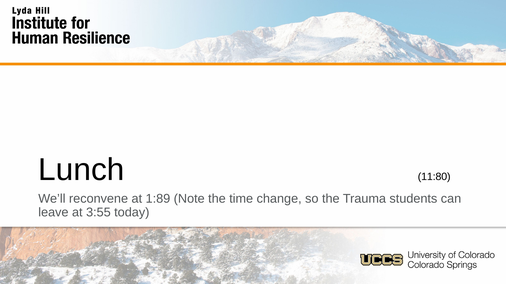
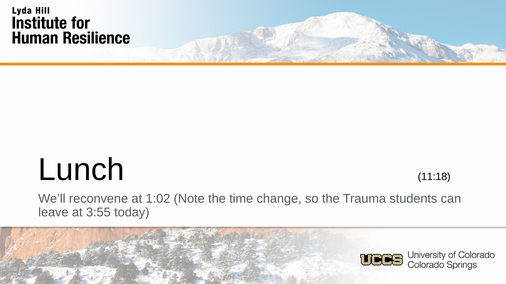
11:80: 11:80 -> 11:18 (434, 177)
1:89: 1:89 -> 1:02 (158, 199)
